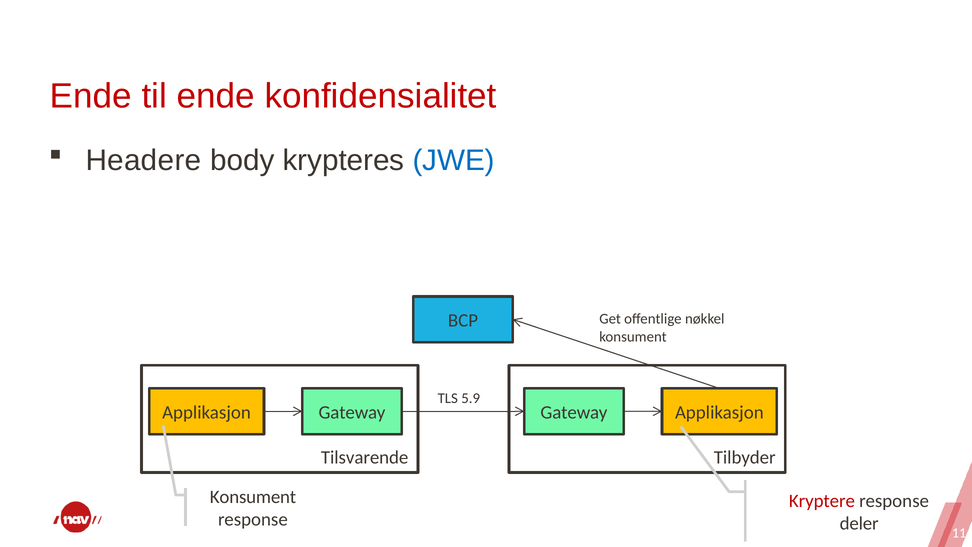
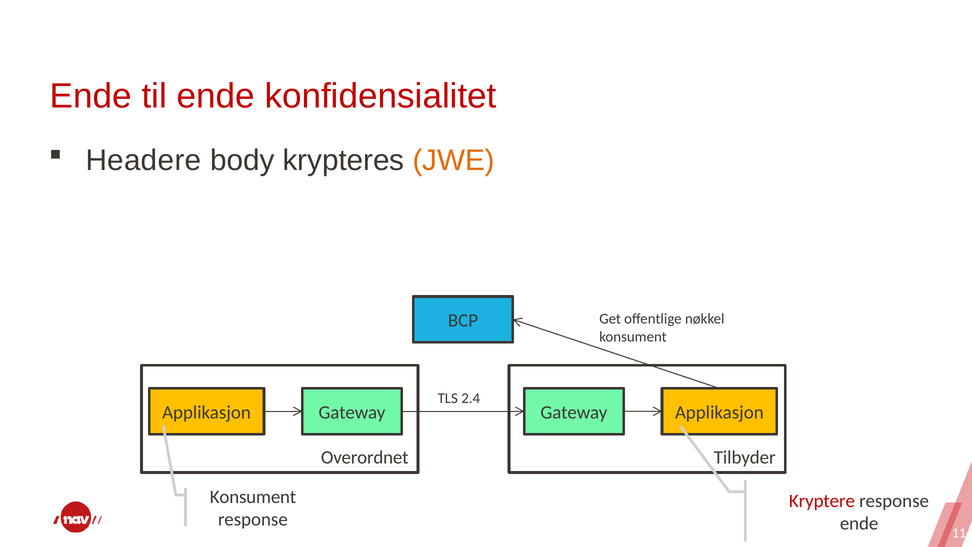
JWE colour: blue -> orange (454, 160)
5.9: 5.9 -> 2.4 (471, 398)
Tilsvarende: Tilsvarende -> Overordnet (365, 458)
deler: deler -> ende (859, 523)
